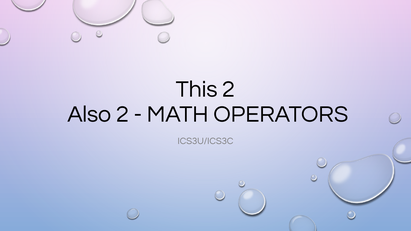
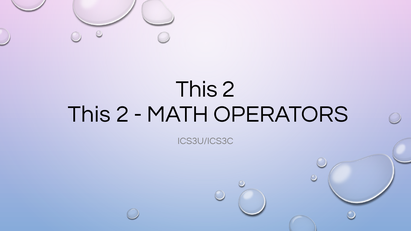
Also: Also -> This (89, 114)
